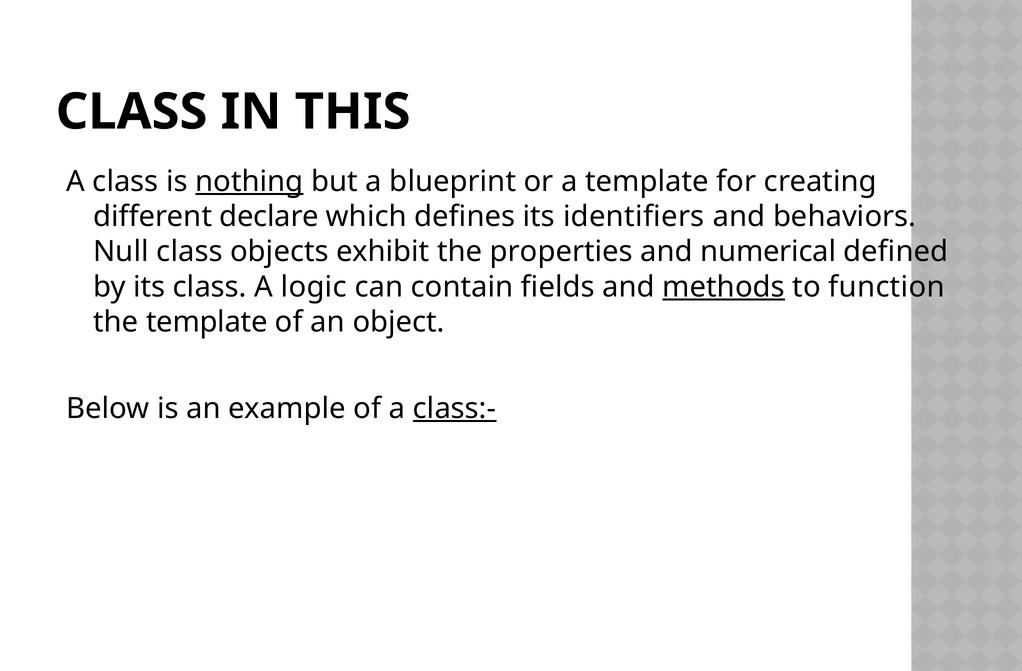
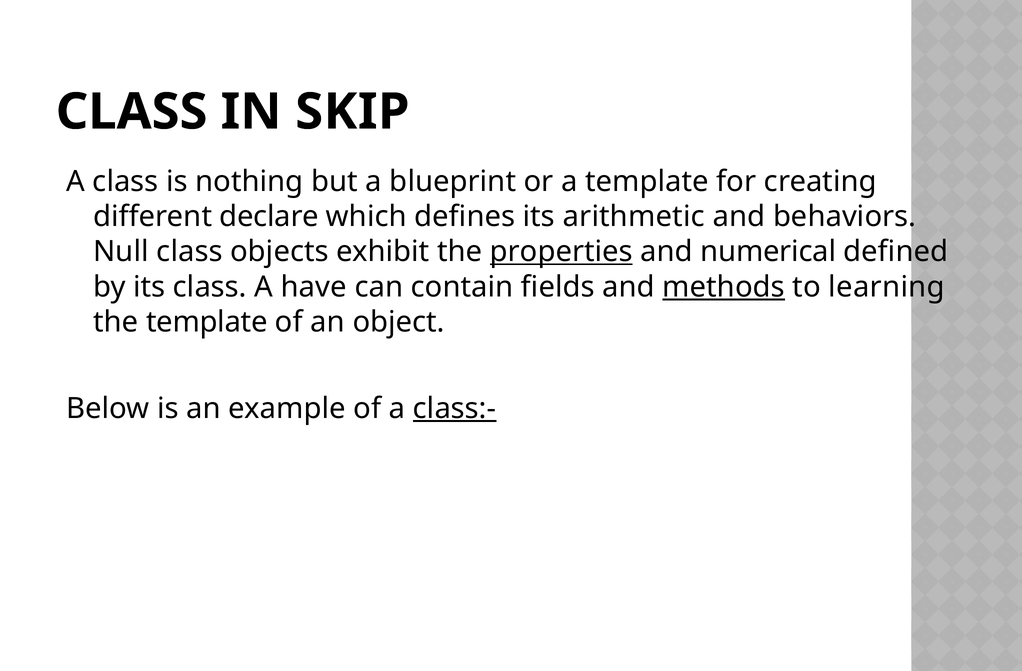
THIS: THIS -> SKIP (352, 112)
nothing underline: present -> none (249, 181)
identifiers: identifiers -> arithmetic (634, 216)
properties underline: none -> present (561, 252)
logic: logic -> have (314, 287)
function: function -> learning (887, 287)
